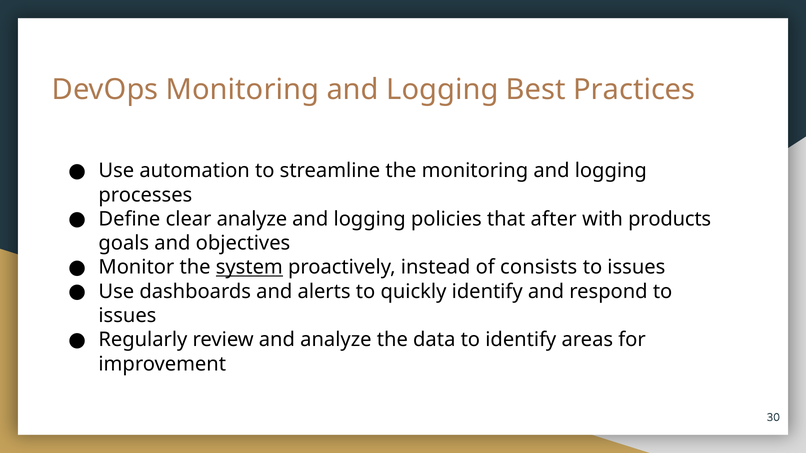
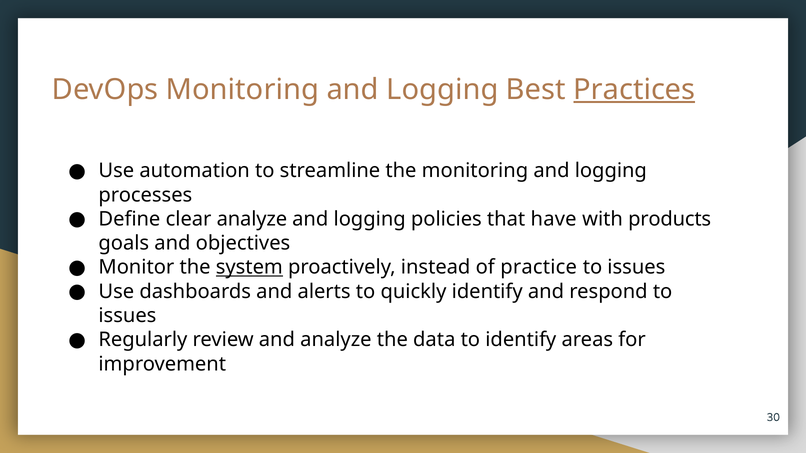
Practices underline: none -> present (634, 90)
after: after -> have (554, 219)
consists: consists -> practice (539, 268)
